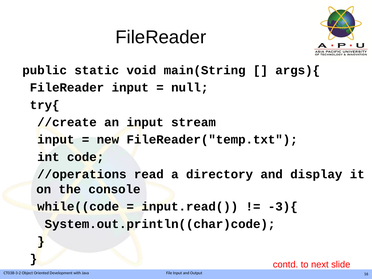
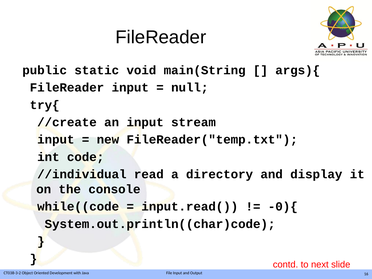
//operations: //operations -> //individual (82, 174)
-3){: -3){ -> -0){ (283, 207)
